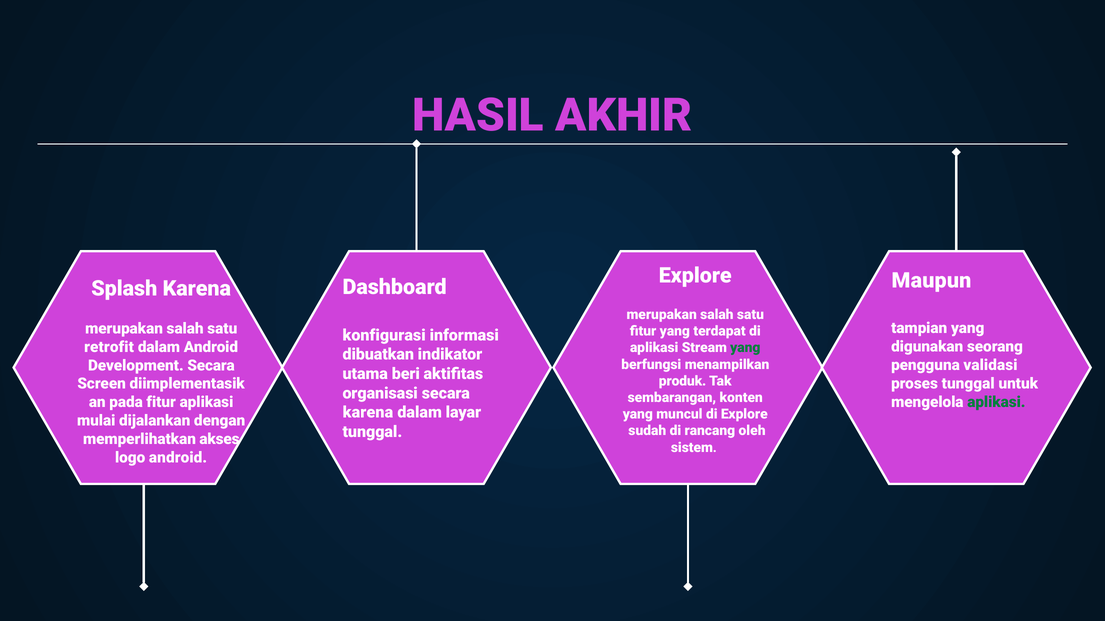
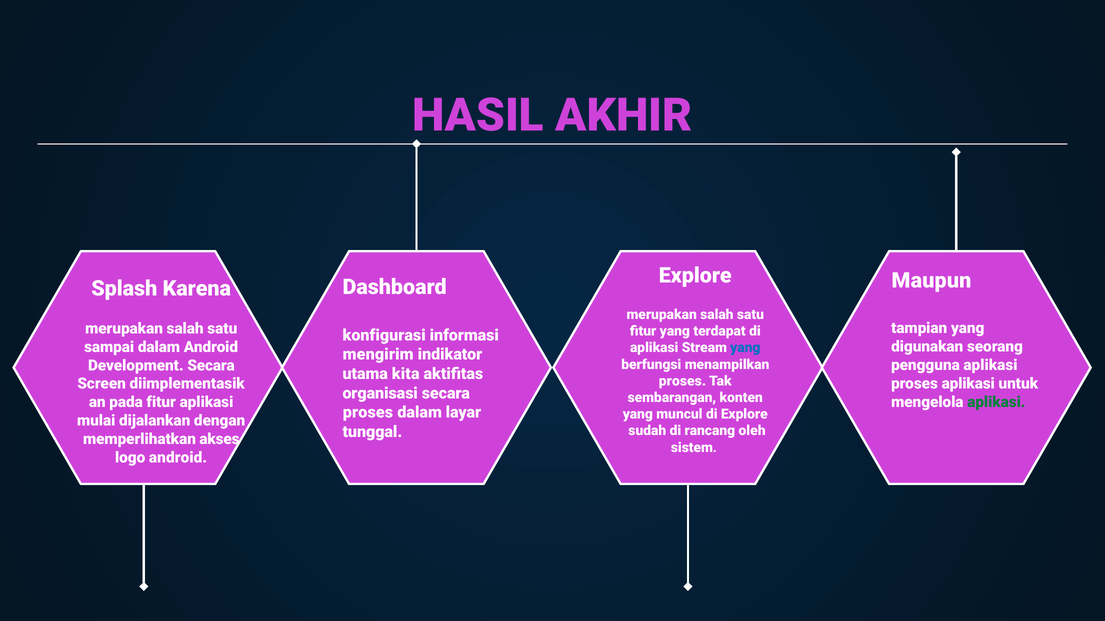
retrofit: retrofit -> sampai (109, 347)
yang colour: green -> blue (745, 348)
dibuatkan: dibuatkan -> mengirim (378, 355)
pengguna validasi: validasi -> aplikasi (990, 365)
beri: beri -> kita (406, 374)
produk: produk -> proses (682, 381)
proses tunggal: tunggal -> aplikasi (968, 384)
karena: karena -> proses (368, 413)
